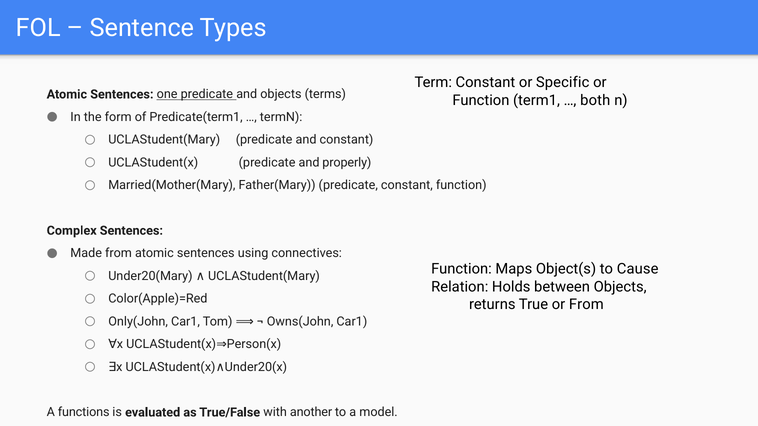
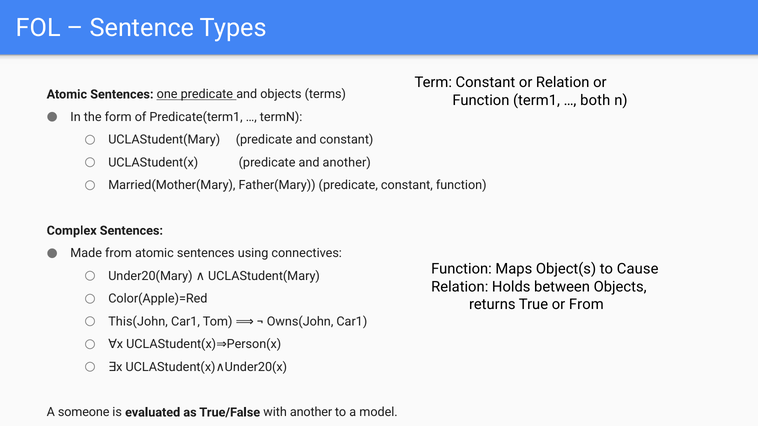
or Specific: Specific -> Relation (563, 83)
and properly: properly -> another (347, 163)
Only(John: Only(John -> This(John (138, 322)
functions: functions -> someone (84, 413)
